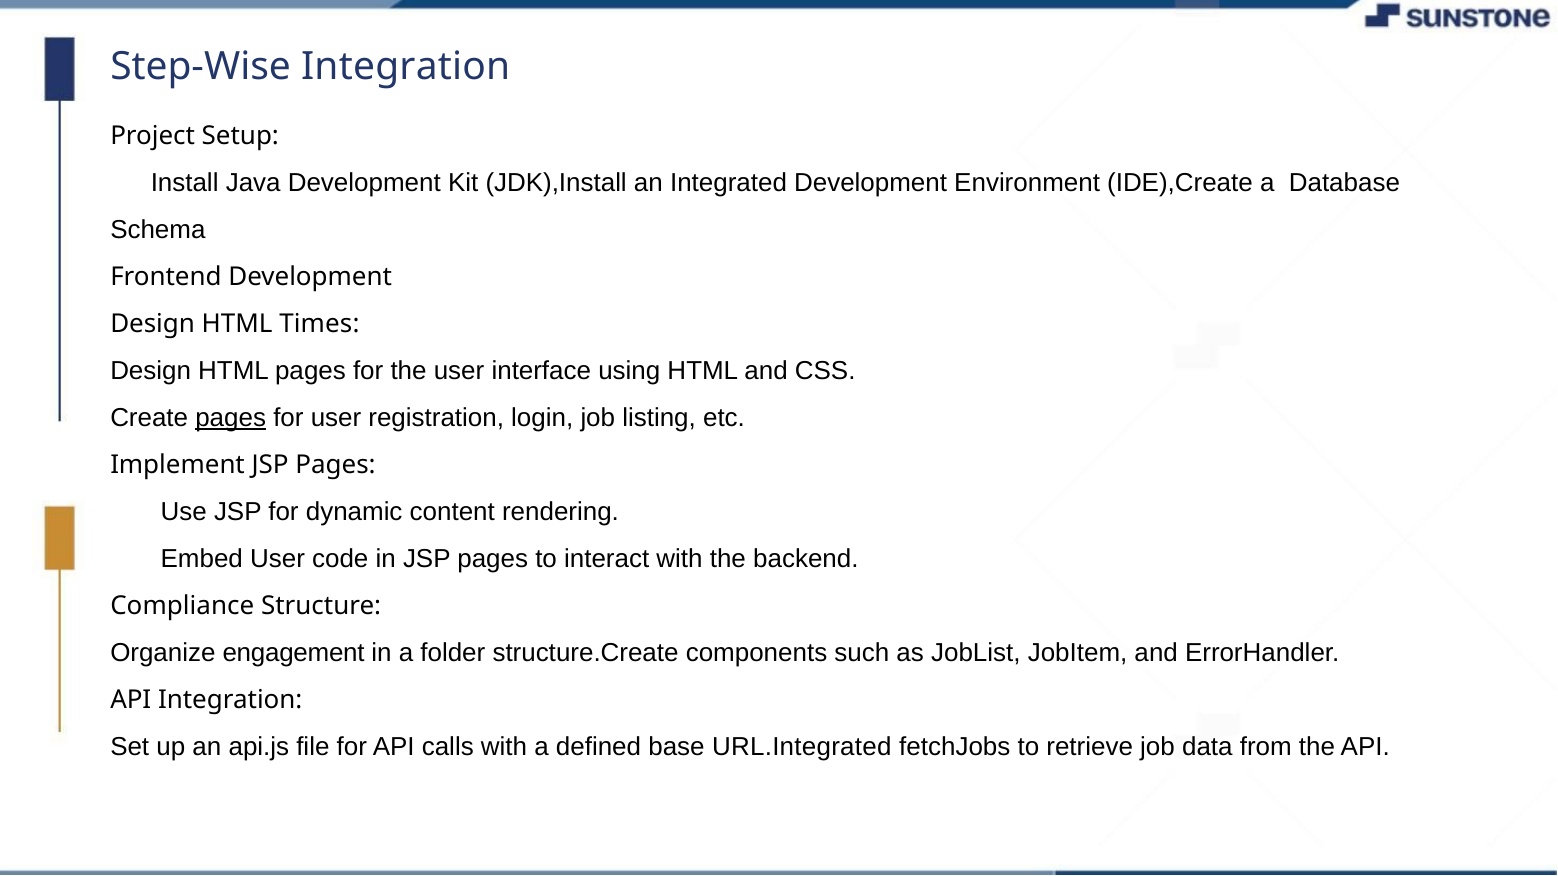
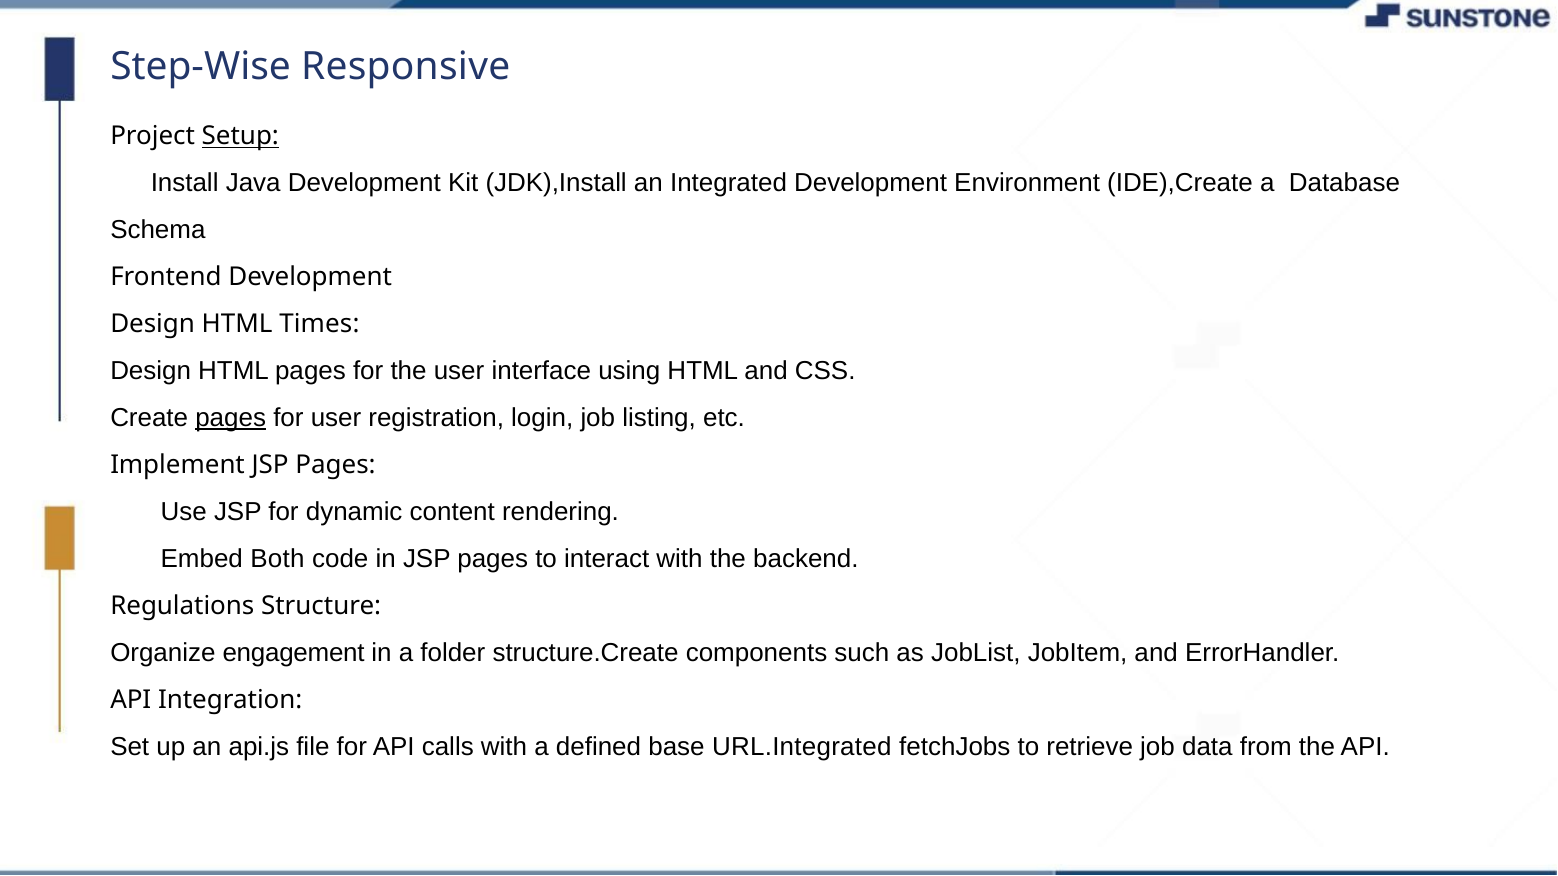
Step-Wise Integration: Integration -> Responsive (406, 67)
Setup underline: none -> present (240, 136)
Embed User: User -> Both (277, 559)
Compliance: Compliance -> Regulations (182, 606)
